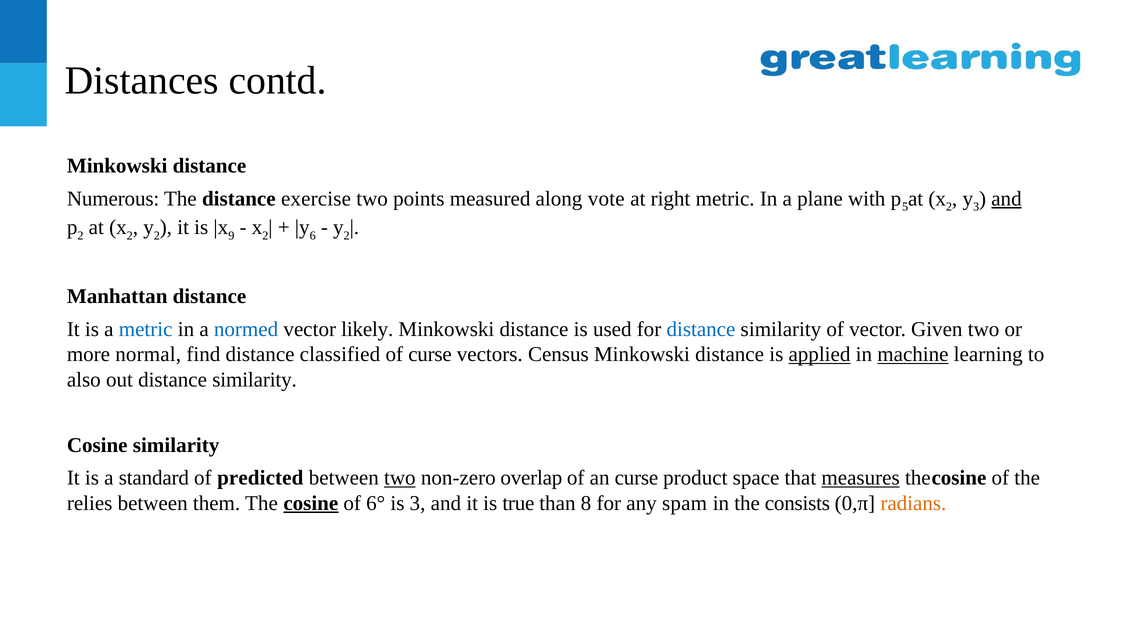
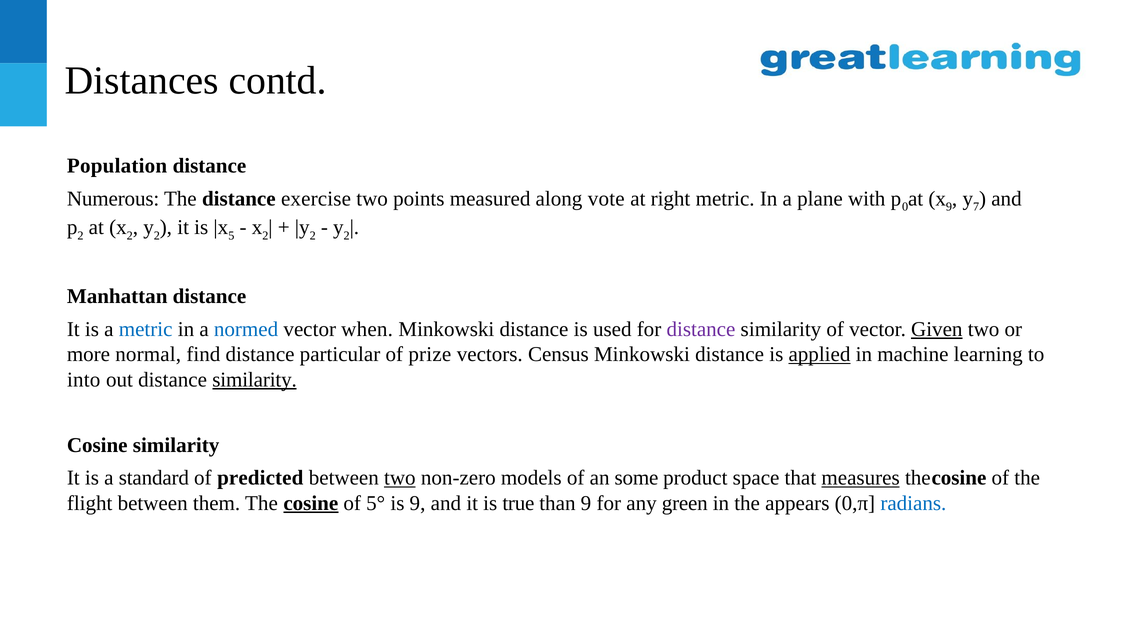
Minkowski: Minkowski -> Population (117, 166)
5: 5 -> 0 (905, 207)
2: 2 -> 9 (949, 207)
3: 3 -> 7 (976, 207)
and underline: present -> none (1006, 198)
9: 9 -> 5 (231, 235)
6: 6 -> 2 (313, 235)
likely: likely -> when (367, 329)
distance colour: blue -> purple (701, 329)
Given underline: none -> present (937, 329)
classified: classified -> particular (340, 354)
of curse: curse -> prize (430, 354)
machine underline: present -> none (913, 354)
also: also -> into (84, 379)
similarity underline: none -> present (255, 379)
overlap: overlap -> models (531, 478)
an curse: curse -> some (636, 478)
relies: relies -> flight (90, 503)
6°: 6° -> 5° (376, 503)
is 3: 3 -> 9 (418, 503)
than 8: 8 -> 9 (586, 503)
spam: spam -> green (685, 503)
consists: consists -> appears (797, 503)
radians colour: orange -> blue (913, 503)
